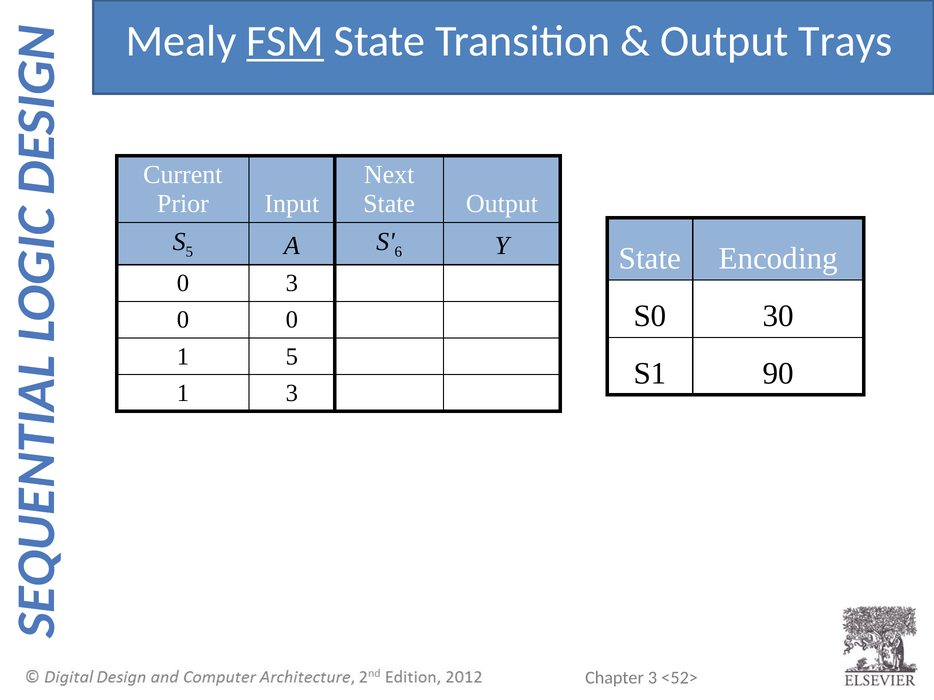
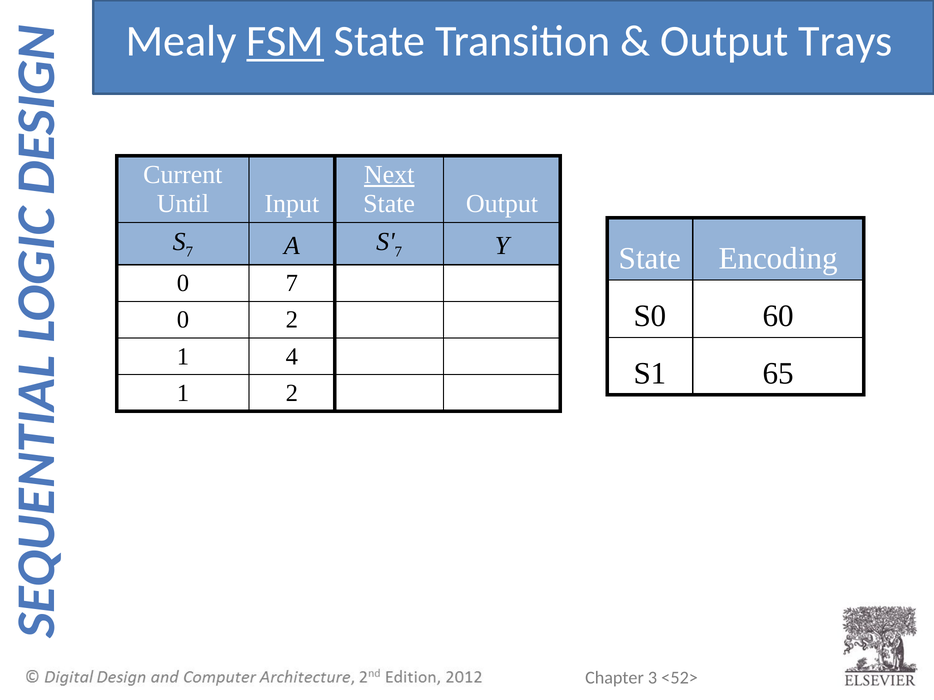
Next underline: none -> present (389, 175)
Prior: Prior -> Until (183, 204)
5: 5 -> 7 (189, 252)
6: 6 -> 7 (398, 252)
0 3: 3 -> 7 (292, 283)
30: 30 -> 60 (778, 316)
0 0: 0 -> 2 (292, 320)
1 5: 5 -> 4 (292, 357)
90: 90 -> 65 (778, 374)
1 3: 3 -> 2 (292, 393)
